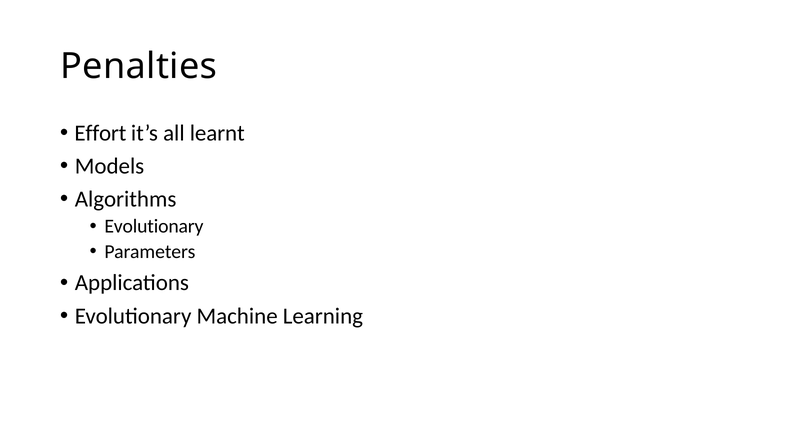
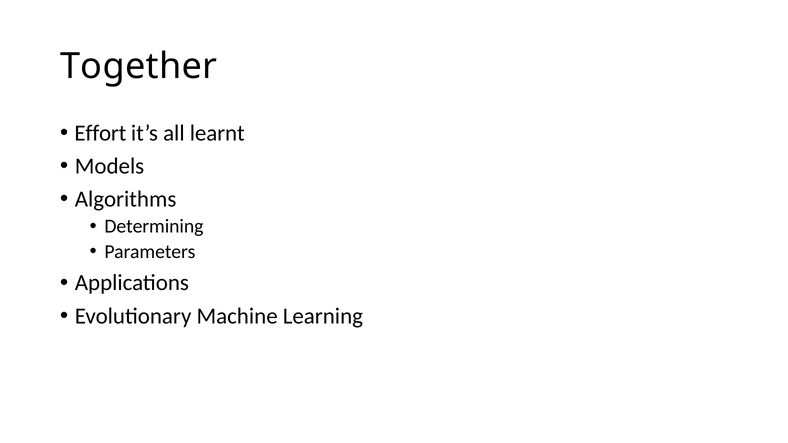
Penalties: Penalties -> Together (139, 66)
Evolutionary: Evolutionary -> Determining (154, 226)
